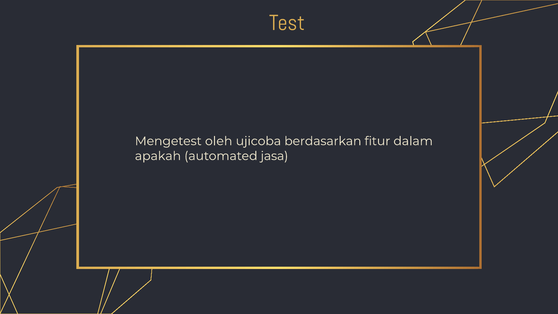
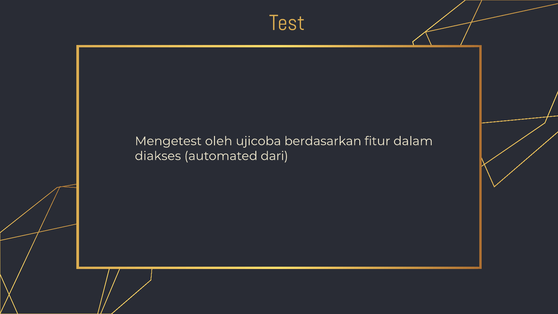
apakah: apakah -> diakses (158, 156)
jasa: jasa -> dari (274, 156)
